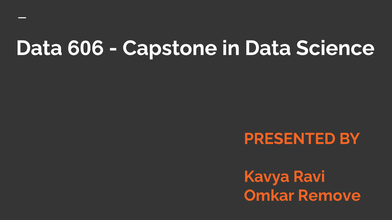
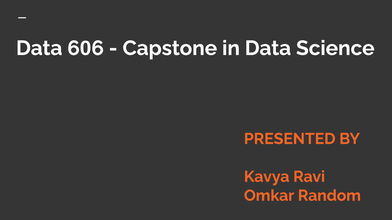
Remove: Remove -> Random (329, 196)
